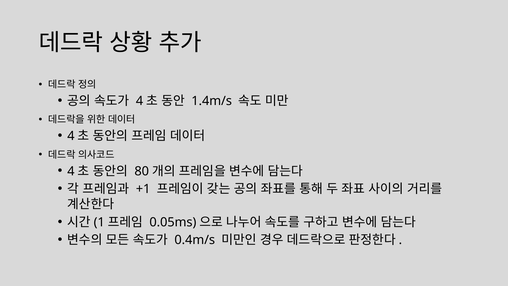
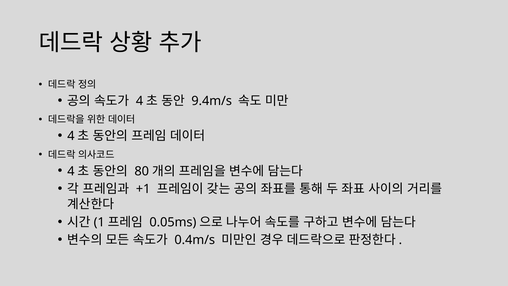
1.4m/s: 1.4m/s -> 9.4m/s (212, 101)
